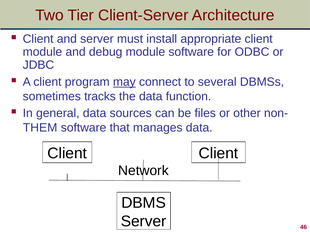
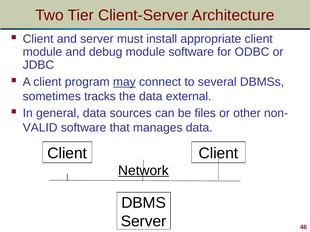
function: function -> external (189, 97)
THEM: THEM -> VALID (40, 128)
Network underline: none -> present (143, 171)
